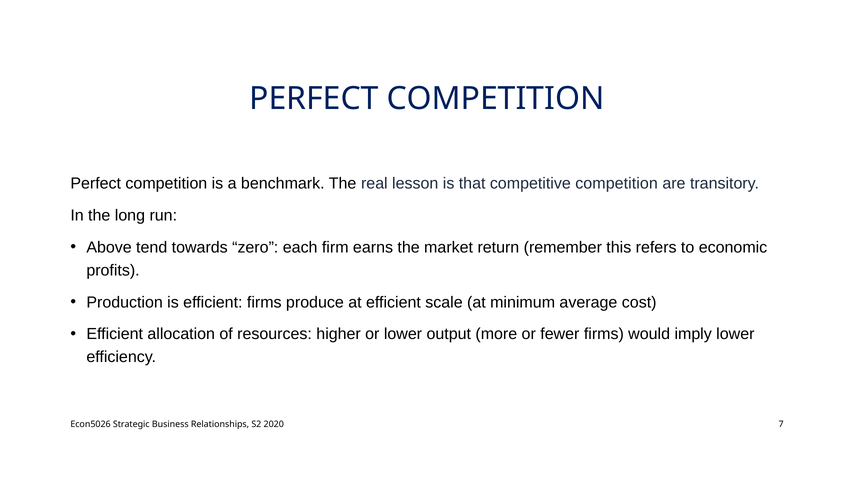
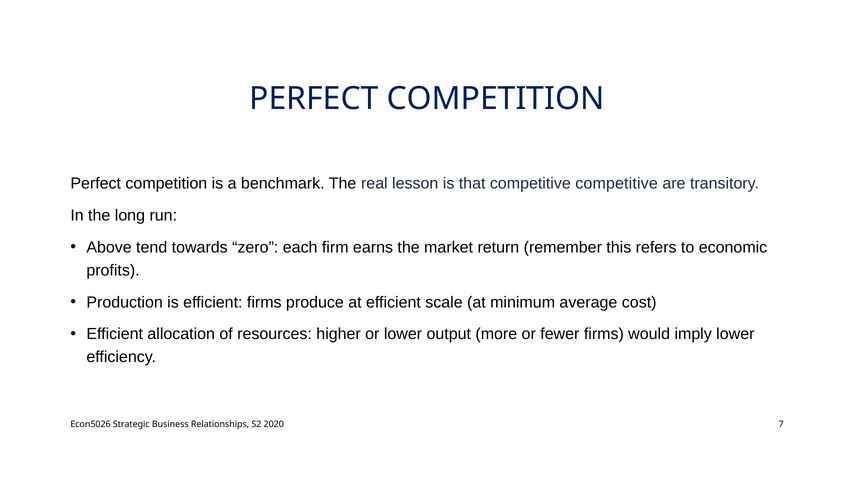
competitive competition: competition -> competitive (617, 184)
